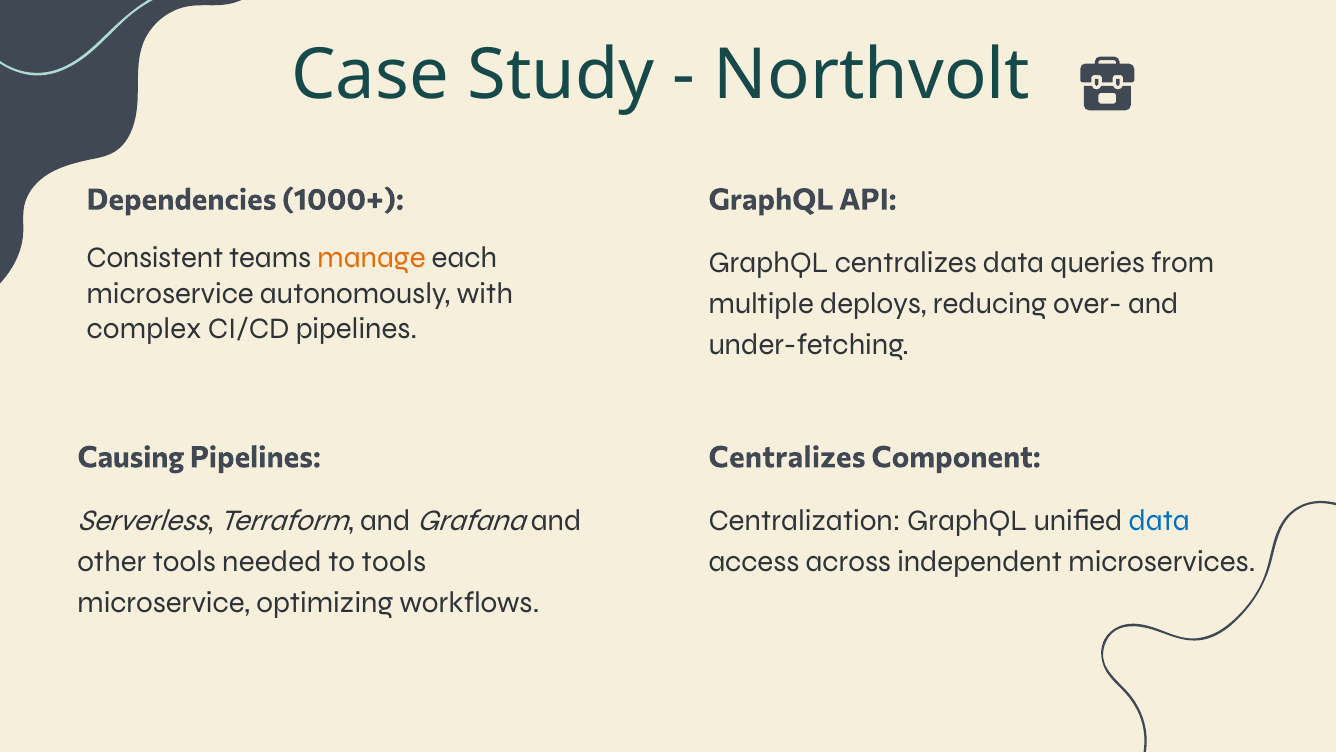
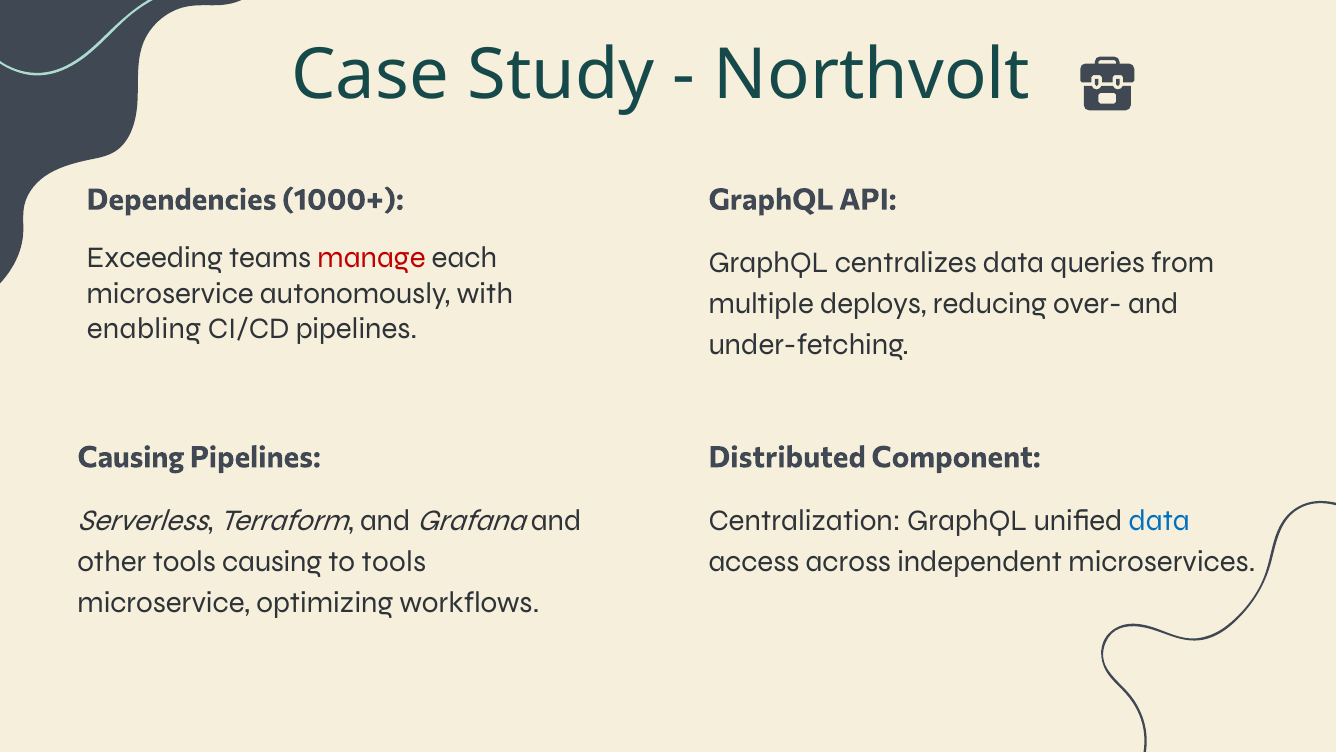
Consistent: Consistent -> Exceeding (155, 258)
manage colour: orange -> red (372, 258)
complex: complex -> enabling (144, 329)
Centralizes: Centralizes -> Distributed (787, 457)
tools needed: needed -> causing (272, 561)
